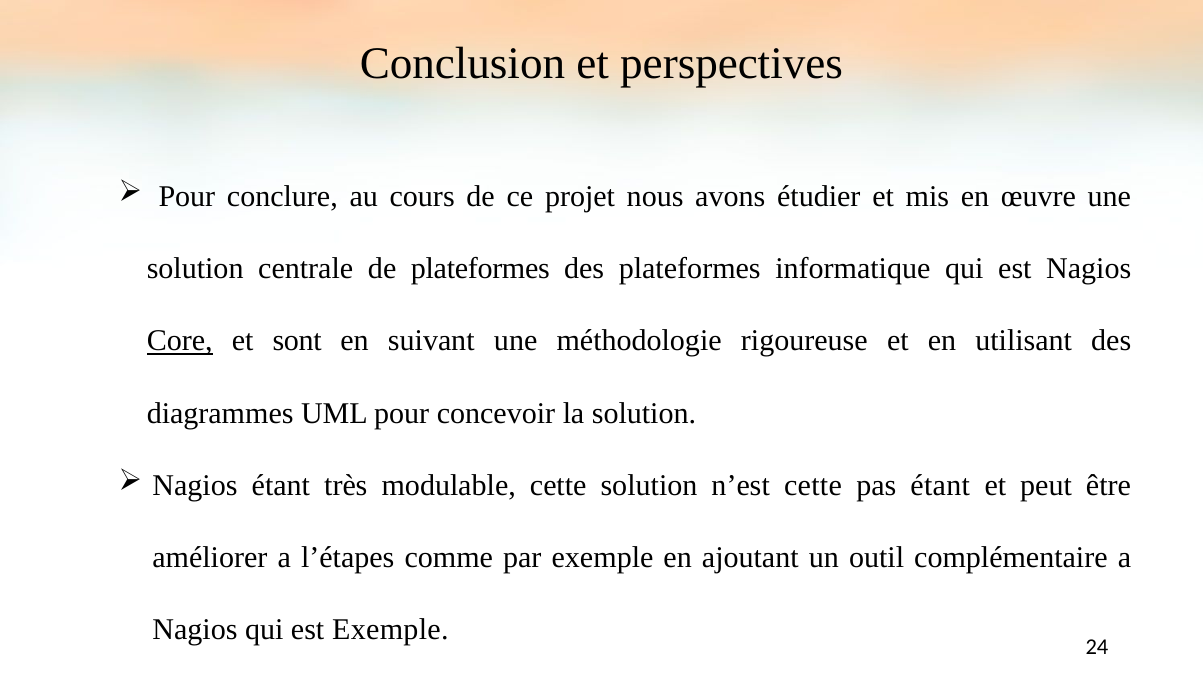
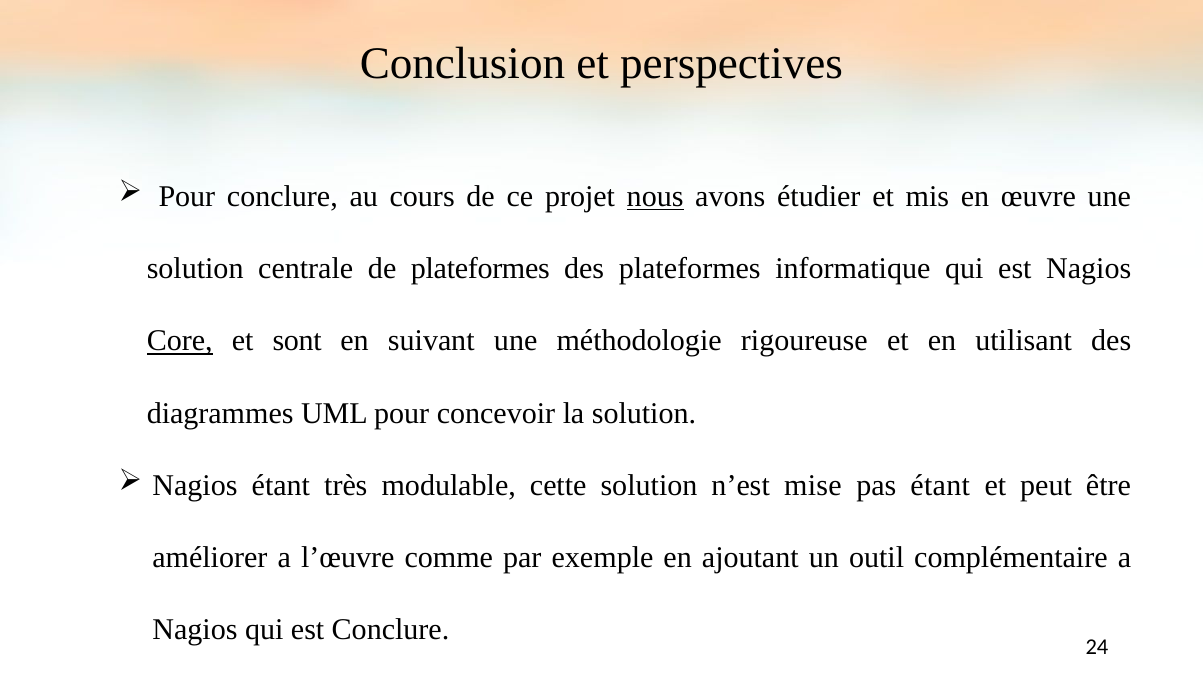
nous underline: none -> present (655, 197)
n’est cette: cette -> mise (813, 485)
l’étapes: l’étapes -> l’œuvre (348, 557)
est Exemple: Exemple -> Conclure (391, 630)
